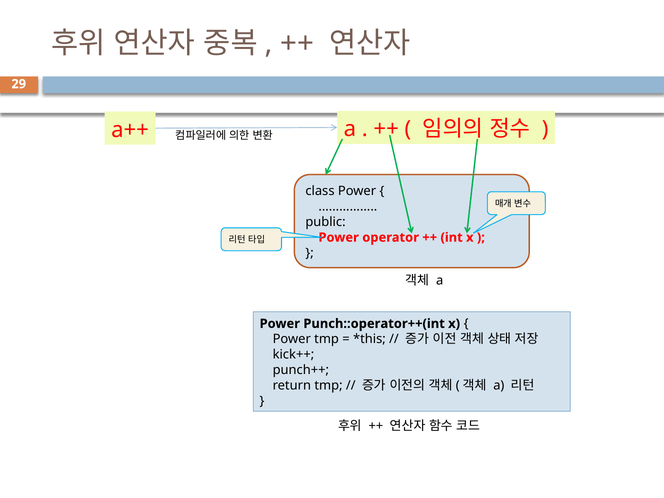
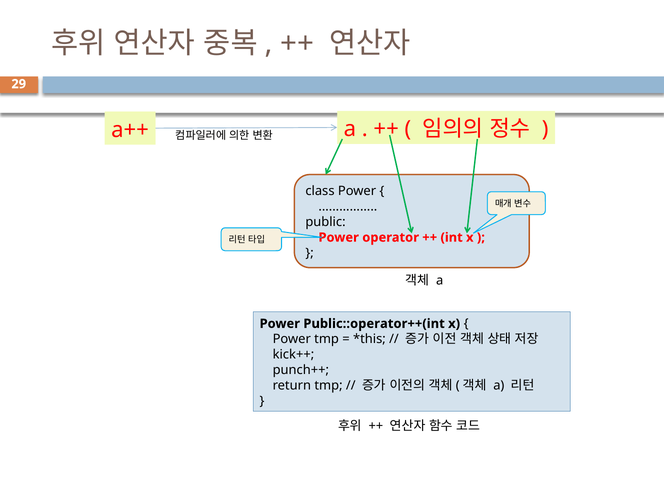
Punch::operator++(int: Punch::operator++(int -> Public::operator++(int (374, 324)
